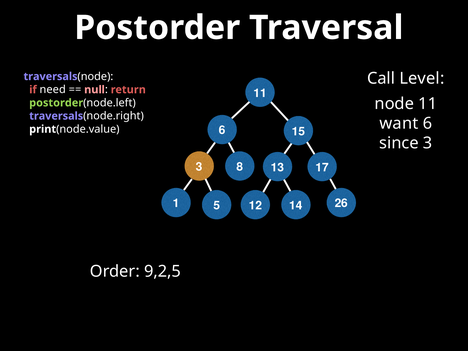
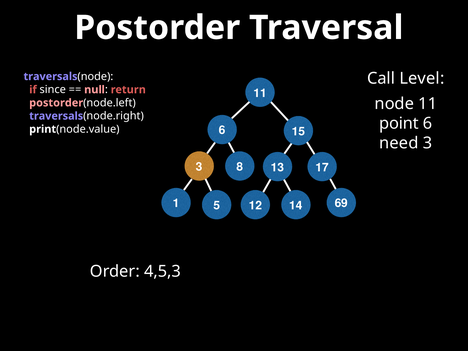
need: need -> since (53, 90)
postorder colour: light green -> pink (56, 103)
want: want -> point (399, 123)
since: since -> need (399, 143)
26: 26 -> 69 (341, 203)
9,2,5: 9,2,5 -> 4,5,3 (163, 271)
